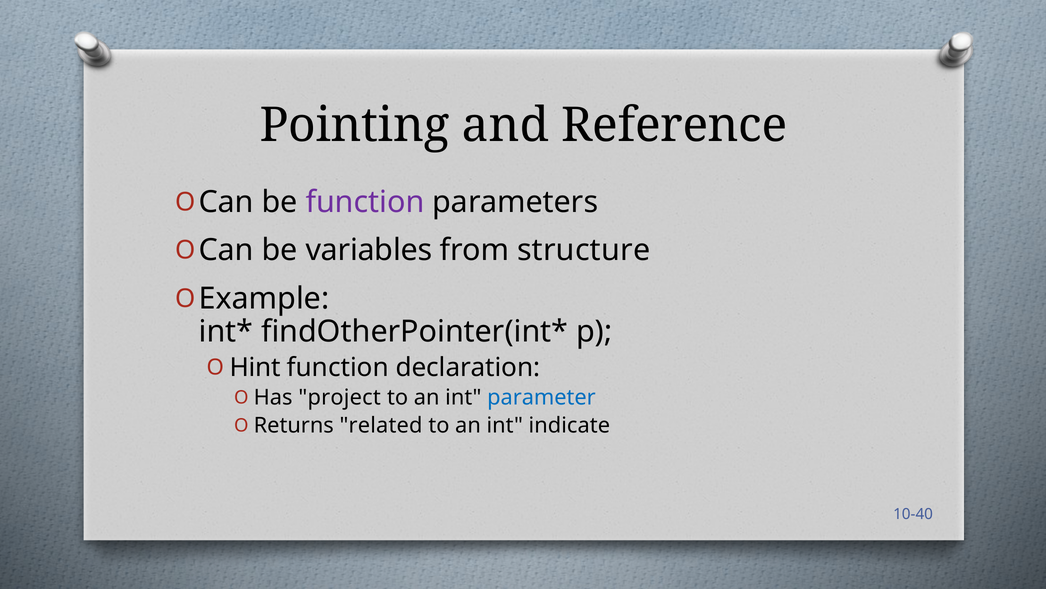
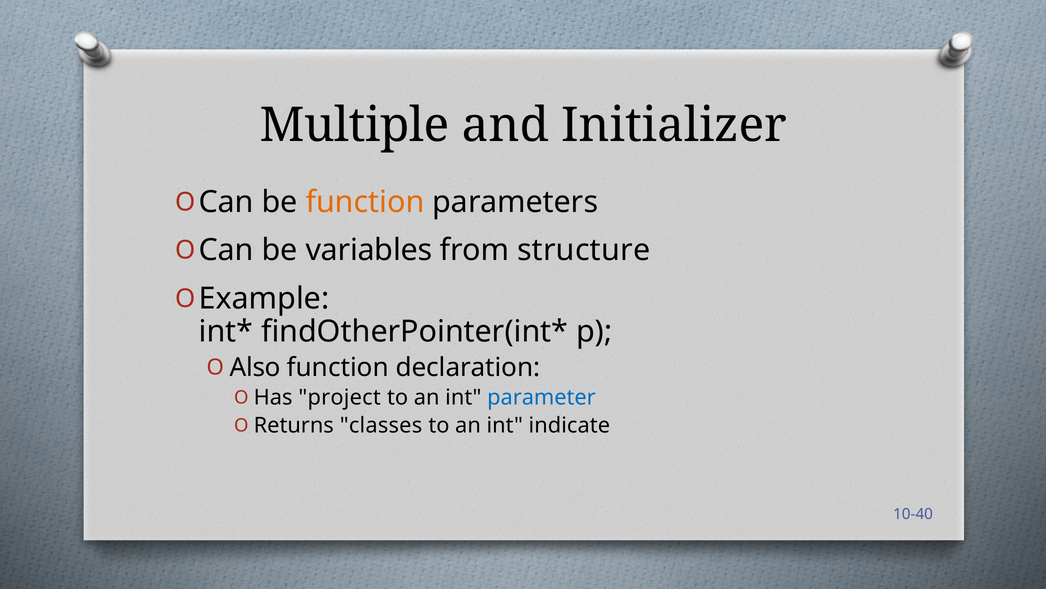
Pointing: Pointing -> Multiple (355, 125)
Reference: Reference -> Initializer (674, 125)
function colour: purple -> orange (365, 202)
Hint: Hint -> Also (255, 367)
related: related -> classes (381, 425)
